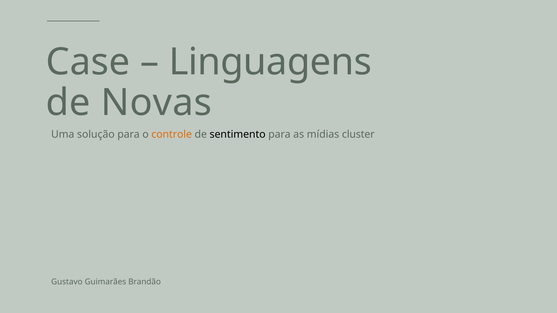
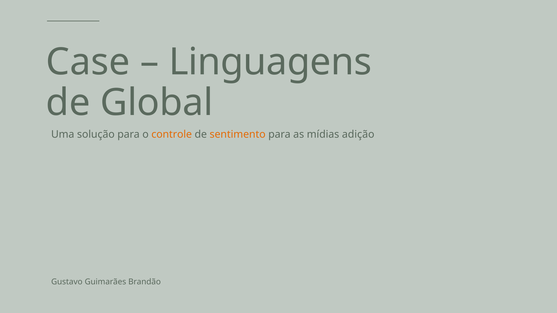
Novas: Novas -> Global (157, 103)
sentimento colour: black -> orange (238, 135)
cluster: cluster -> adição (358, 135)
